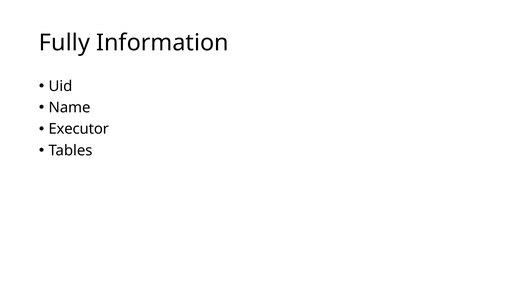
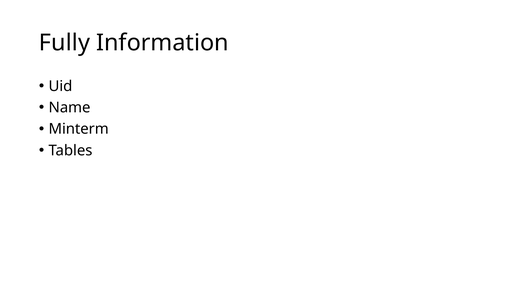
Executor: Executor -> Minterm (79, 129)
